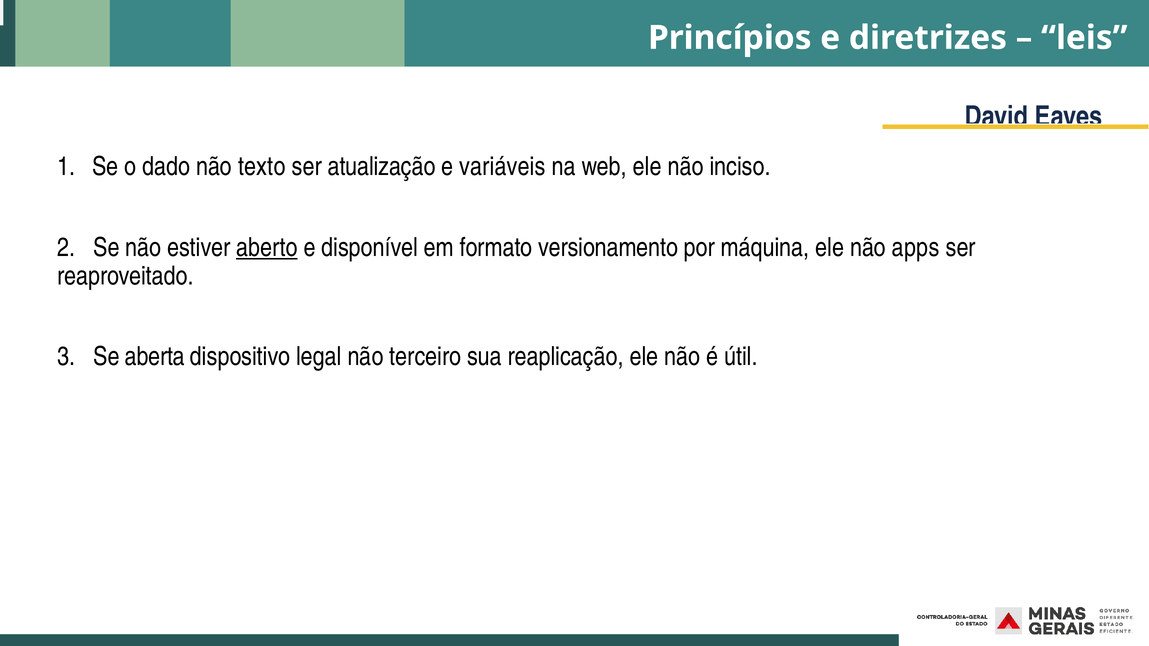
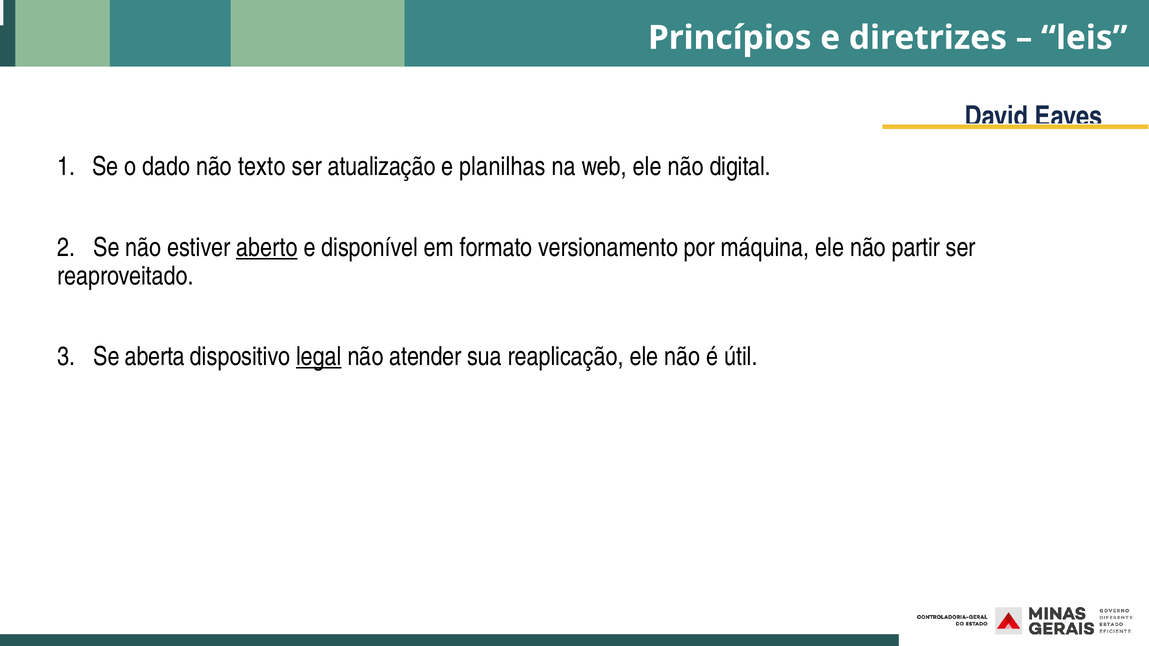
variáveis: variáveis -> planilhas (502, 167)
inciso: inciso -> digital (740, 167)
apps: apps -> partir (916, 248)
legal underline: none -> present (319, 357)
terceiro: terceiro -> atender (425, 357)
